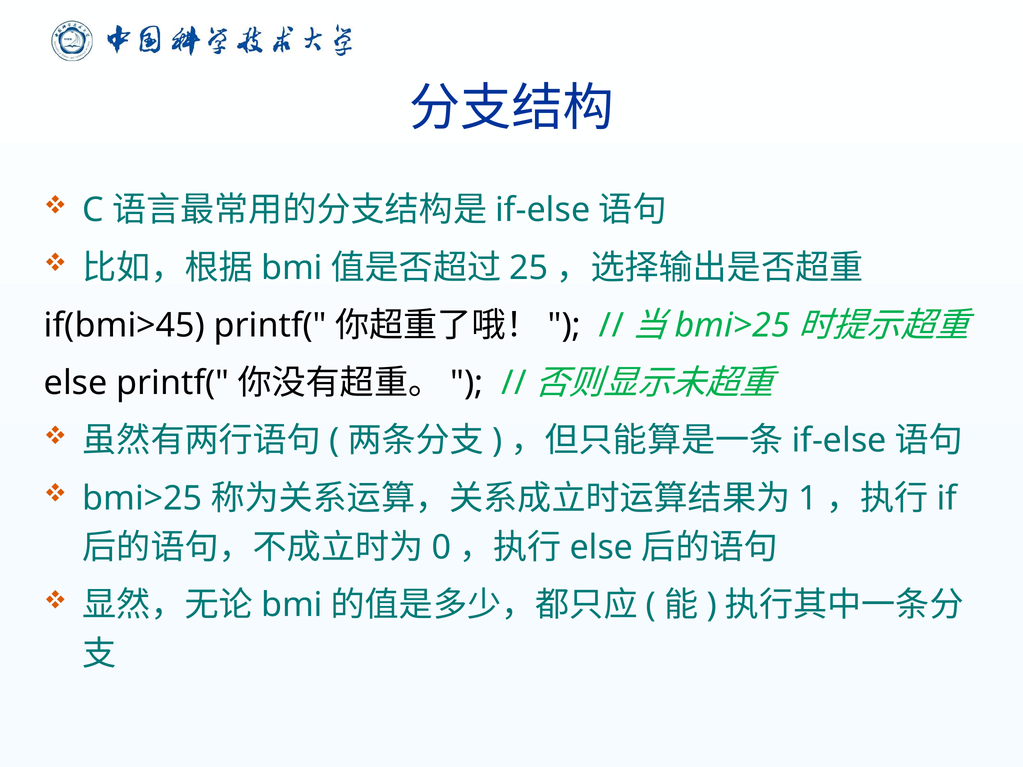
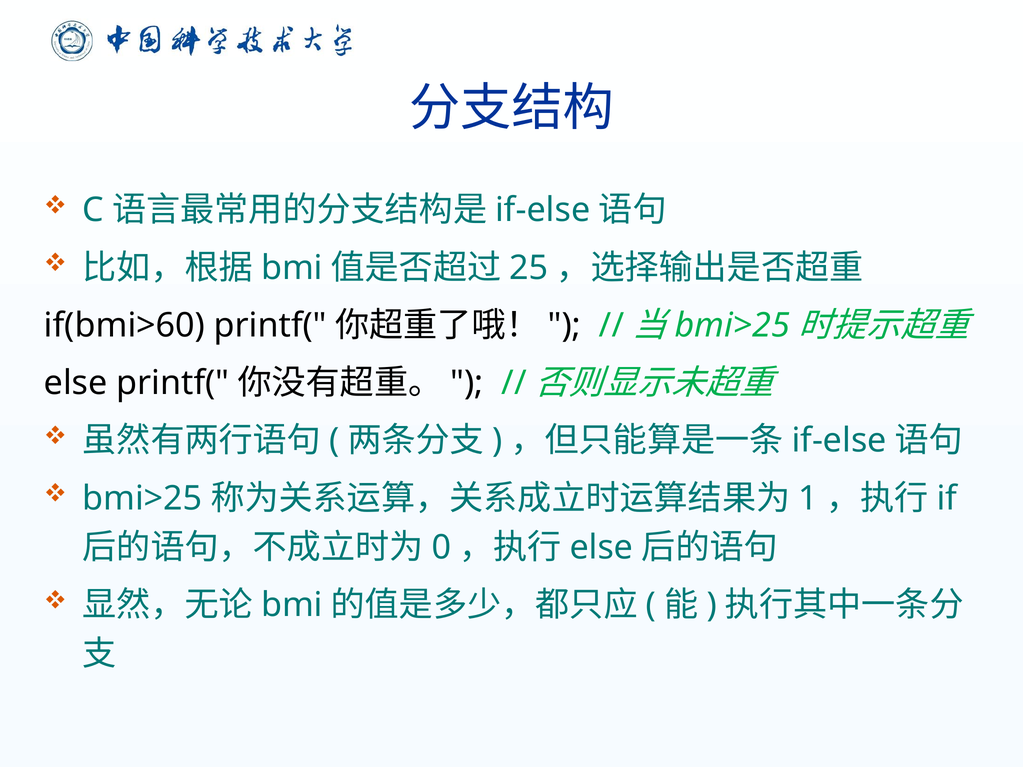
if(bmi>45: if(bmi>45 -> if(bmi>60 (125, 326)
